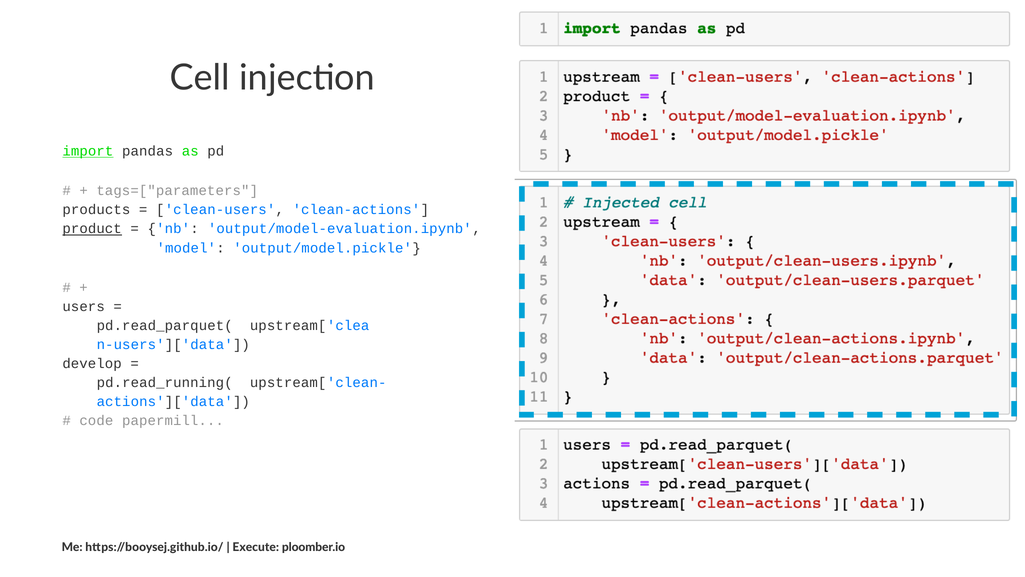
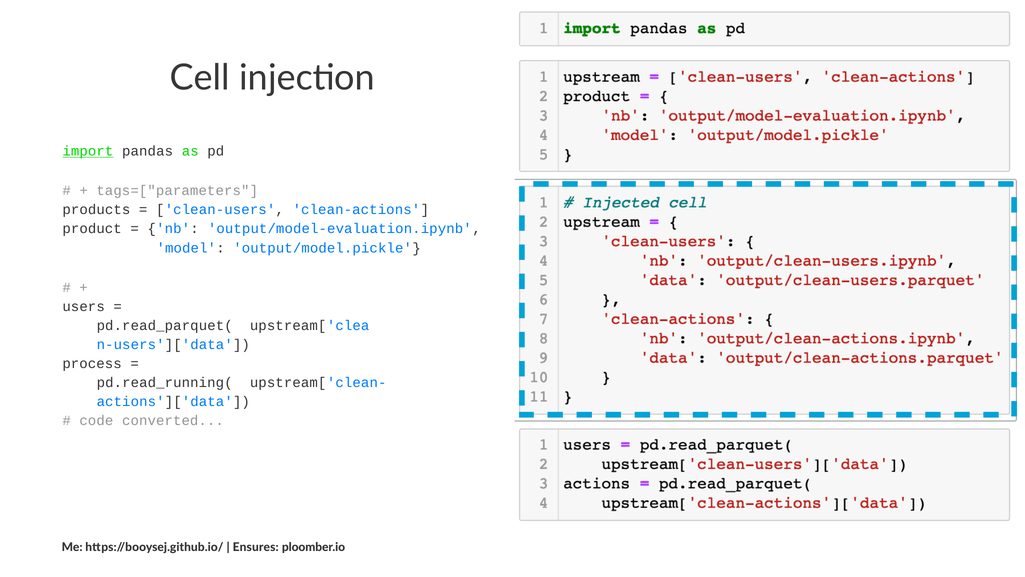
product underline: present -> none (92, 229)
develop: develop -> process (92, 363)
papermill: papermill -> converted (173, 420)
Execute: Execute -> Ensures (256, 547)
